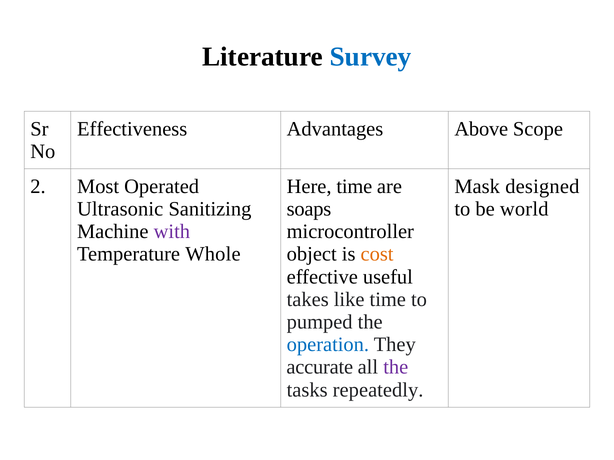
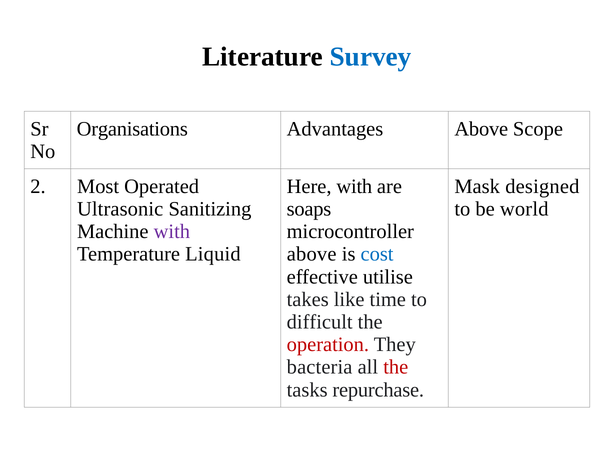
Effectiveness: Effectiveness -> Organisations (132, 129)
Here time: time -> with (354, 187)
Whole: Whole -> Liquid (213, 254)
object: object -> above (312, 254)
cost colour: orange -> blue (377, 254)
useful: useful -> utilise (388, 277)
pumped: pumped -> difficult (320, 322)
operation colour: blue -> red (328, 345)
accurate: accurate -> bacteria (320, 368)
the colour: purple -> red (396, 368)
repeatedly: repeatedly -> repurchase (378, 390)
